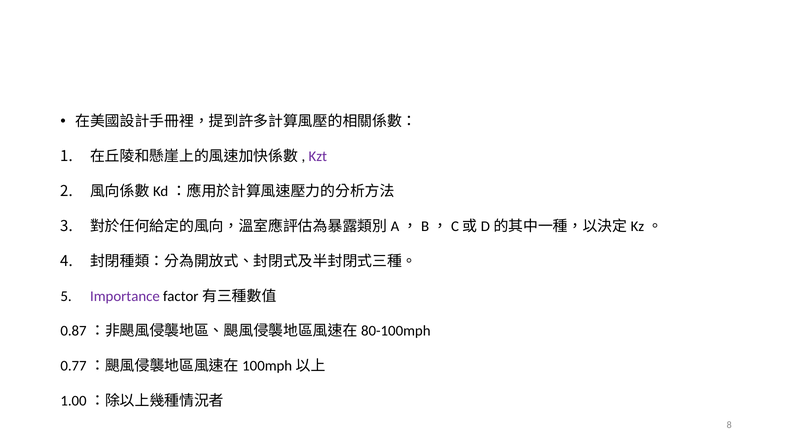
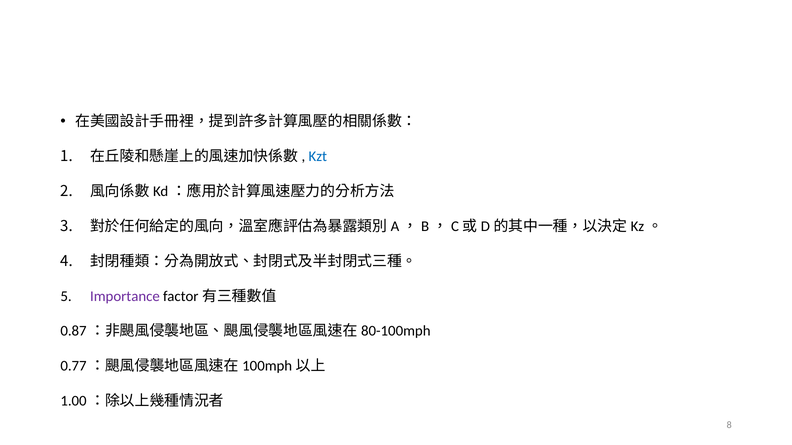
Kzt colour: purple -> blue (318, 157)
